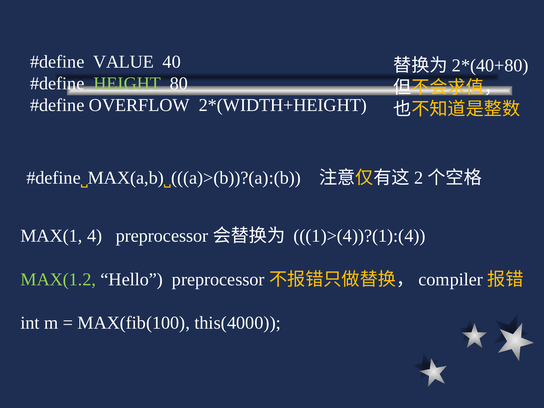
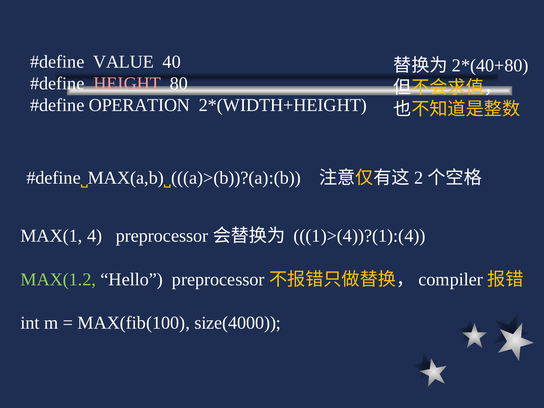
HEIGHT colour: light green -> pink (127, 84)
OVERFLOW: OVERFLOW -> OPERATION (139, 105)
this(4000: this(4000 -> size(4000 (238, 323)
